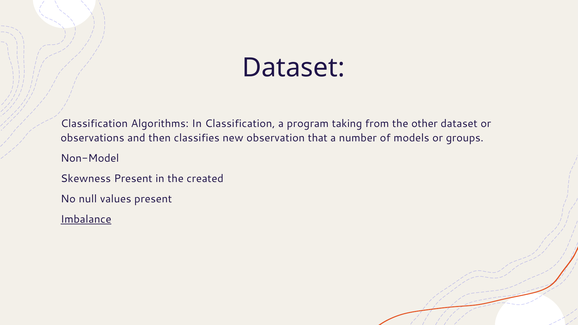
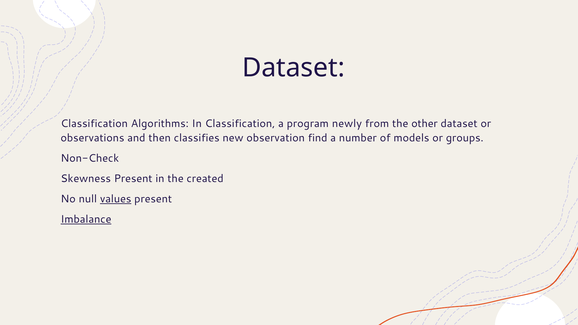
taking: taking -> newly (347, 124)
that: that -> find (318, 138)
Non-Model: Non-Model -> Non-Check (90, 158)
values underline: none -> present (116, 199)
